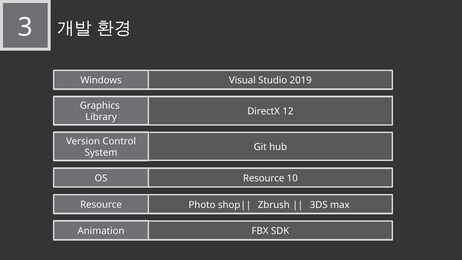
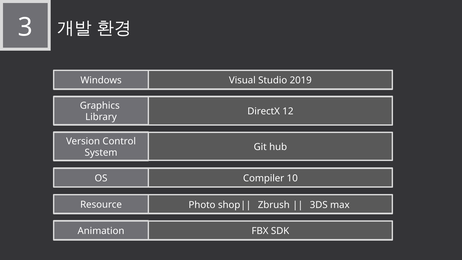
OS Resource: Resource -> Compiler (264, 178)
